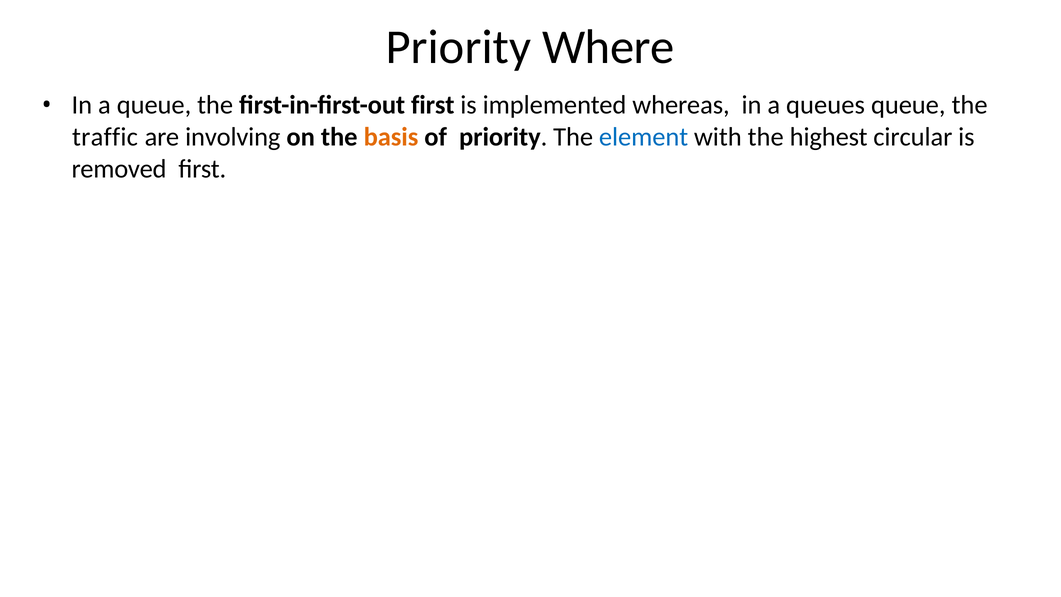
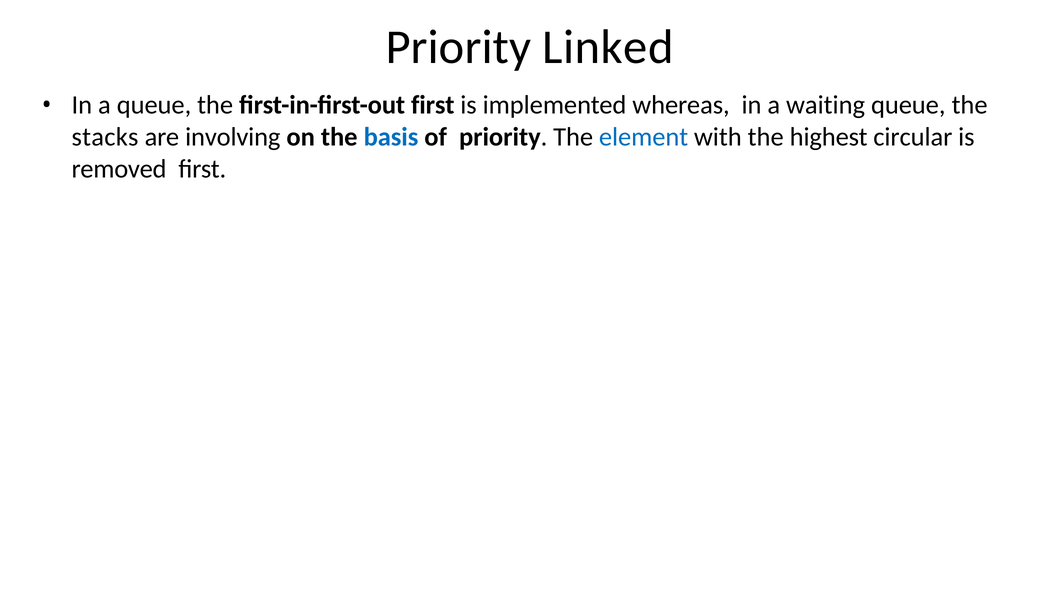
Where: Where -> Linked (608, 47)
queues: queues -> waiting (826, 105)
traffic: traffic -> stacks (105, 137)
basis colour: orange -> blue (391, 137)
